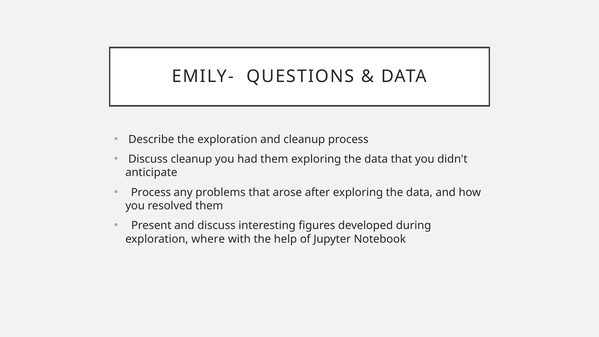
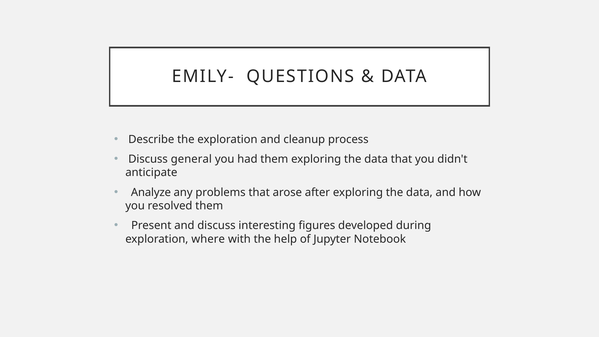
Discuss cleanup: cleanup -> general (191, 159)
Process: Process -> Analyze (151, 192)
